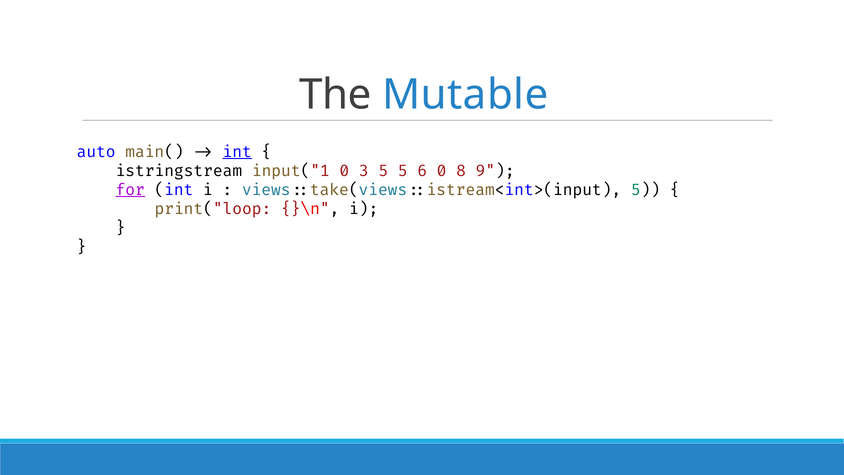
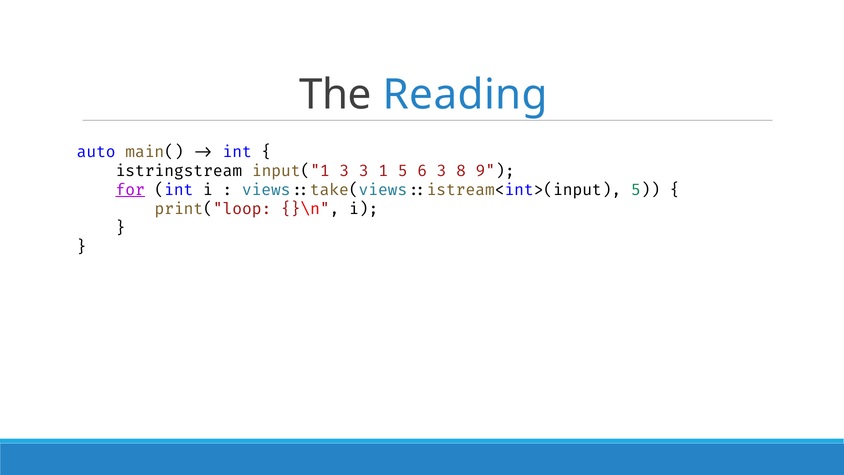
Mutable: Mutable -> Reading (465, 95)
int underline: present -> none (237, 152)
input("1 0: 0 -> 3 (344, 171)
3 5: 5 -> 1 (383, 171)
6 0: 0 -> 3 (442, 171)
